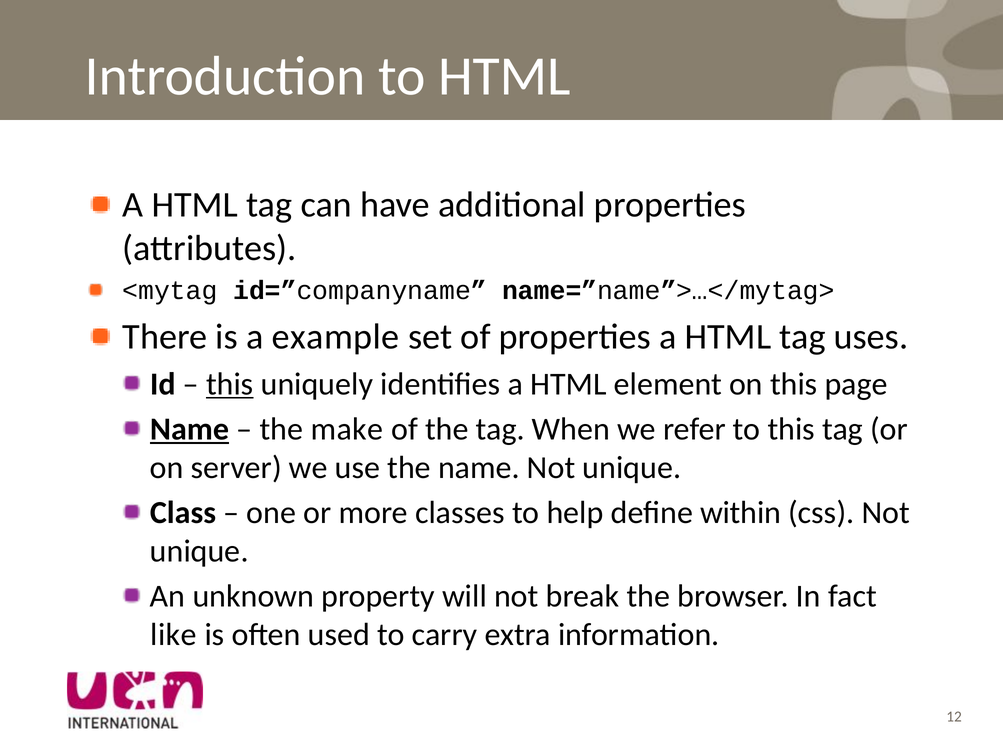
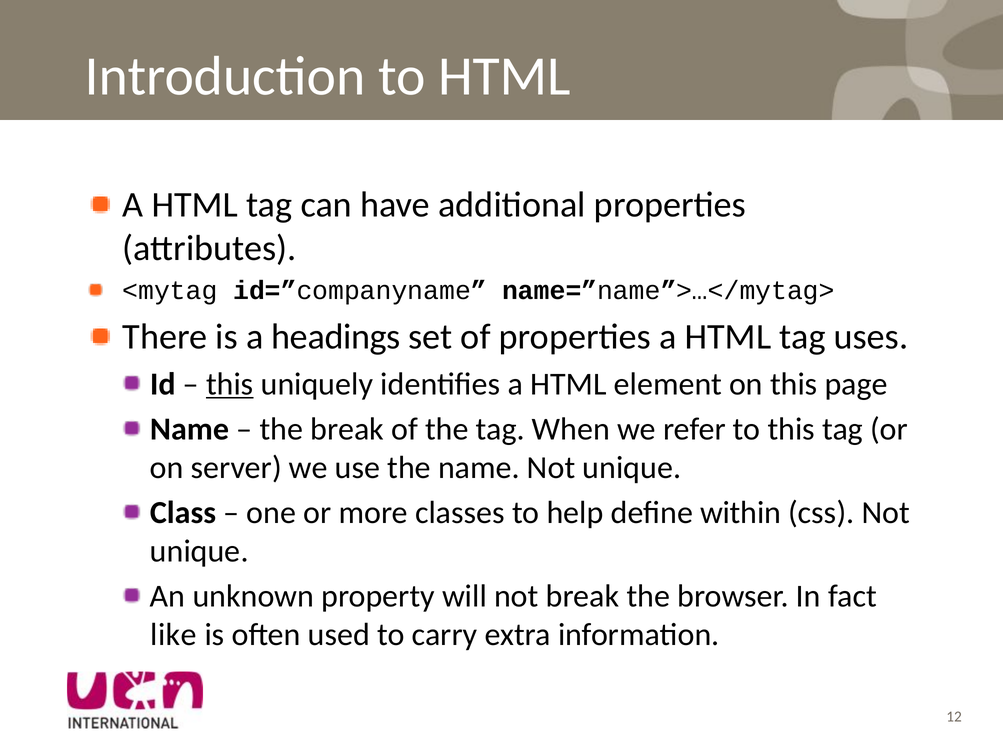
example: example -> headings (336, 337)
Name underline: present -> none (190, 429)
the make: make -> break (347, 429)
